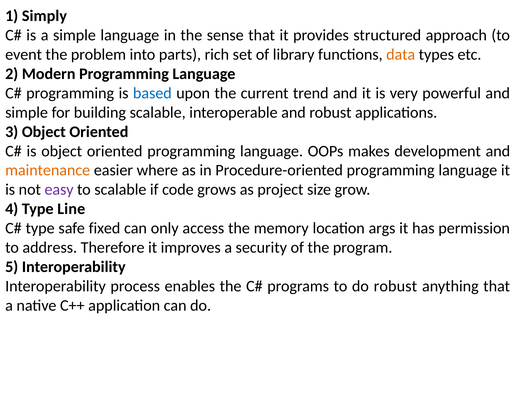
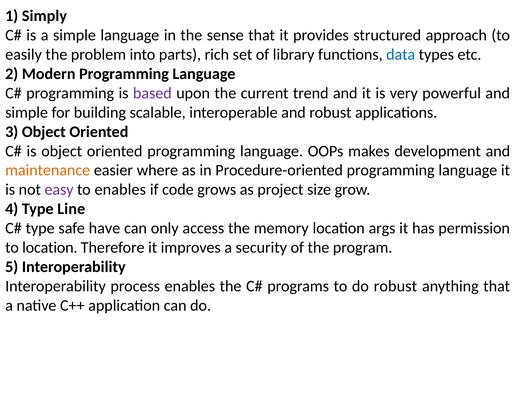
event: event -> easily (24, 54)
data colour: orange -> blue (401, 54)
based colour: blue -> purple (152, 93)
to scalable: scalable -> enables (120, 189)
fixed: fixed -> have (104, 228)
to address: address -> location (50, 247)
